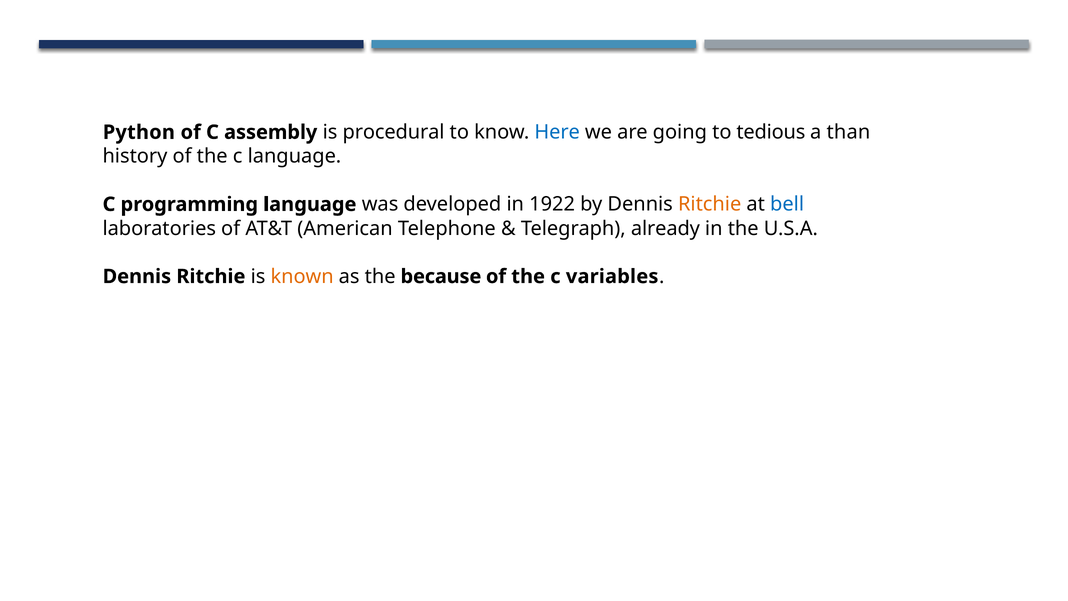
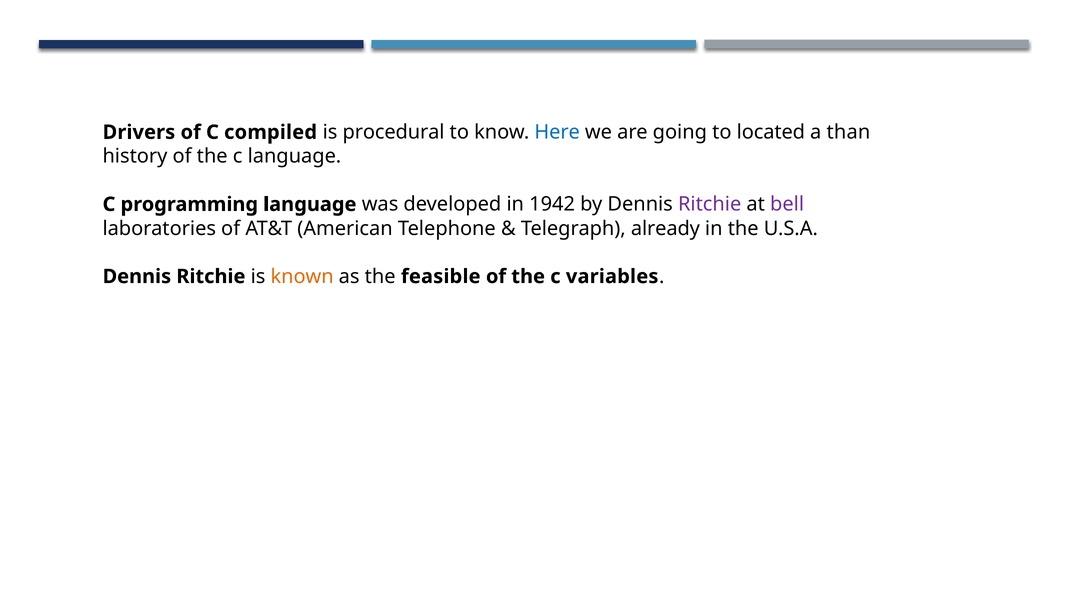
Python: Python -> Drivers (139, 132)
assembly: assembly -> compiled (271, 132)
tedious: tedious -> located (771, 132)
1922: 1922 -> 1942 (552, 204)
Ritchie colour: orange -> purple (710, 204)
bell colour: blue -> purple (787, 204)
because: because -> feasible (441, 276)
